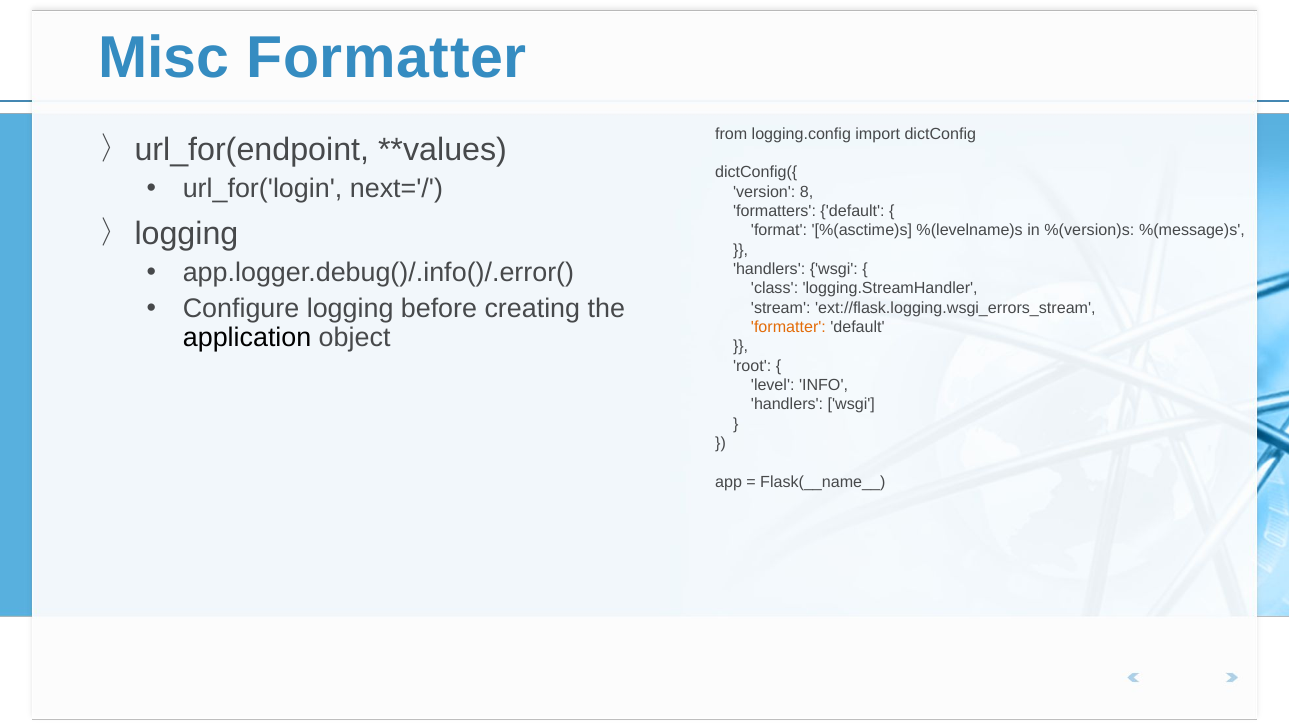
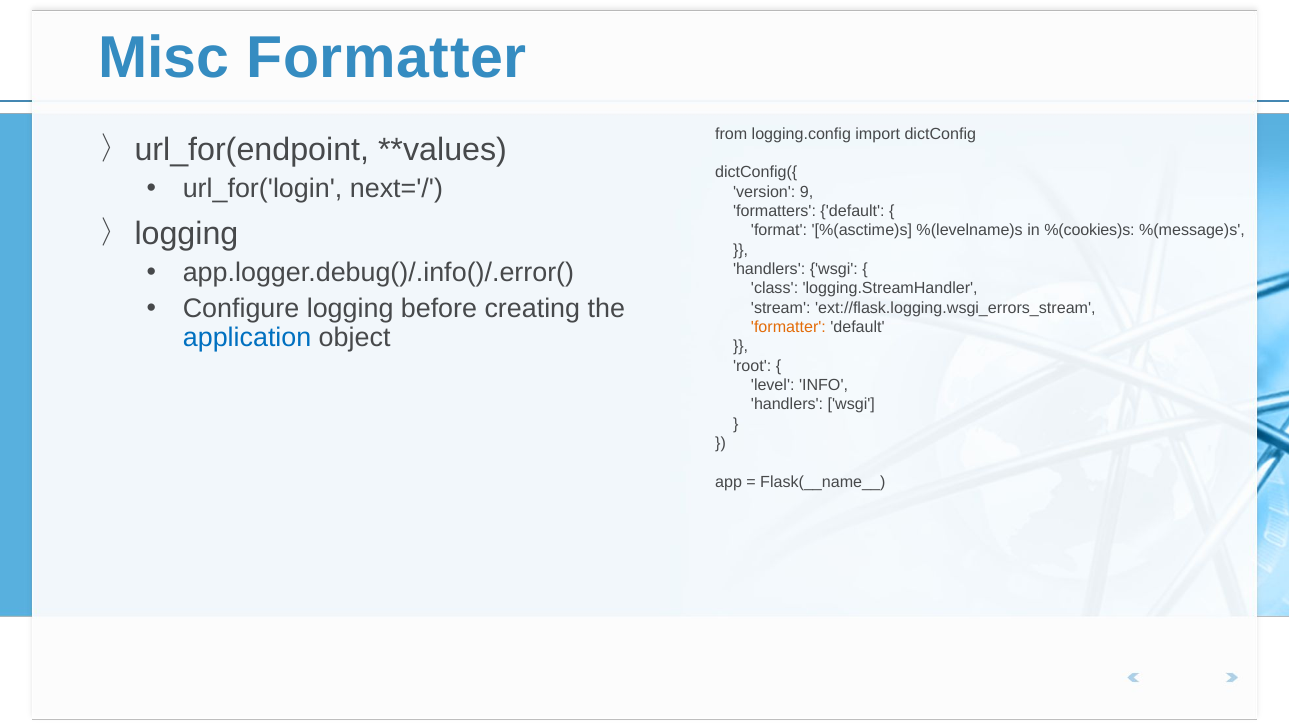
8: 8 -> 9 (807, 192)
%(version)s: %(version)s -> %(cookies)s (1089, 231)
application colour: black -> blue (247, 337)
